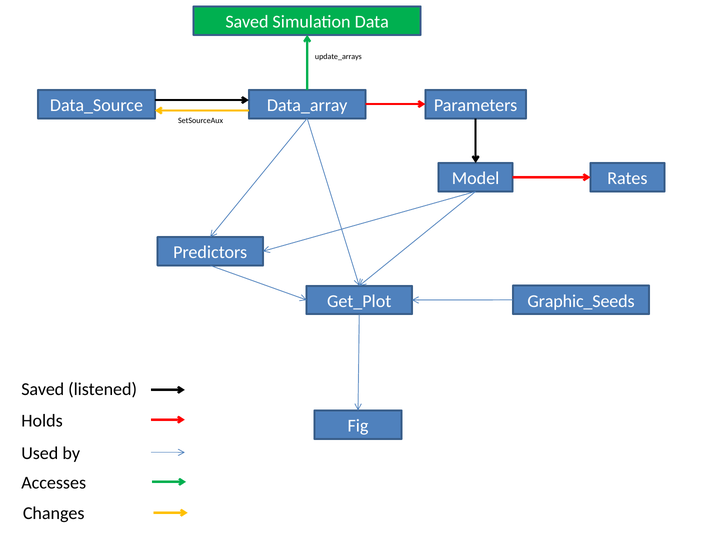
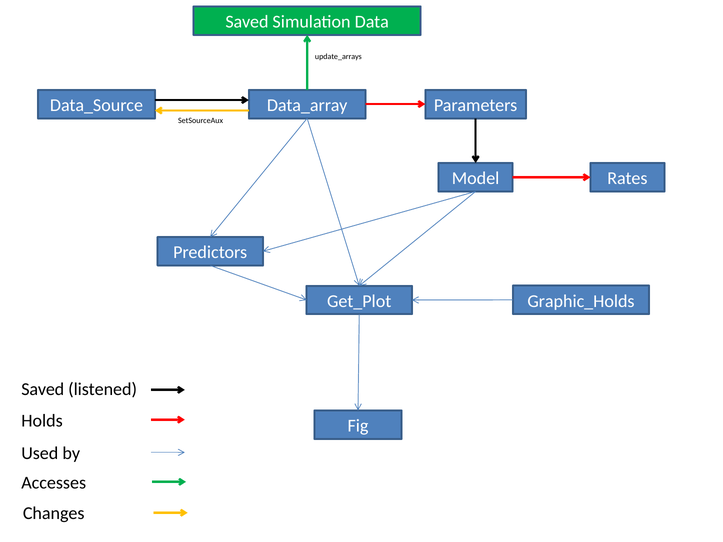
Graphic_Seeds: Graphic_Seeds -> Graphic_Holds (581, 301)
